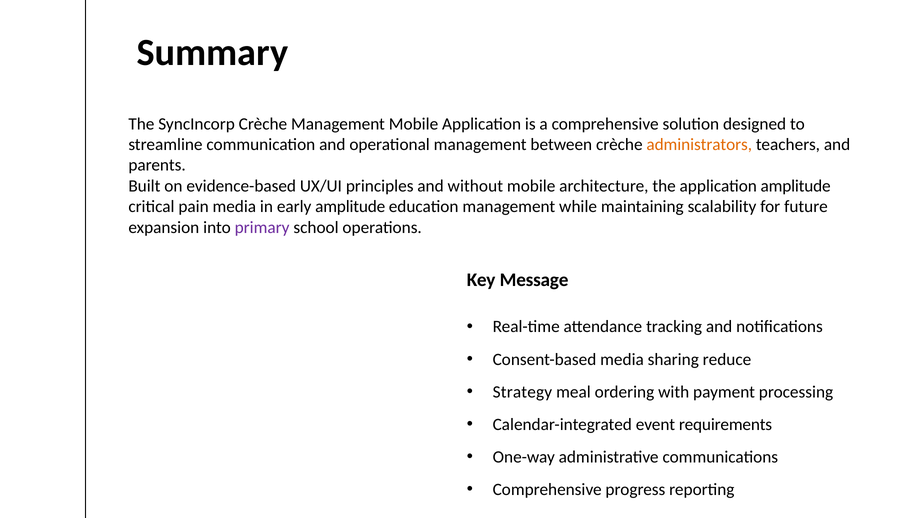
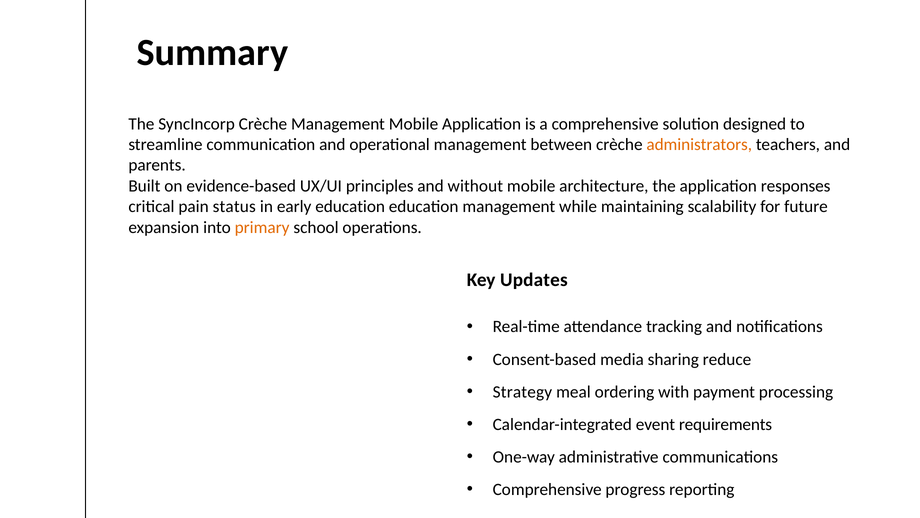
application amplitude: amplitude -> responses (796, 186)
pain media: media -> status (234, 206)
early amplitude: amplitude -> education (350, 206)
primary colour: purple -> orange (262, 227)
Message: Message -> Updates (534, 280)
